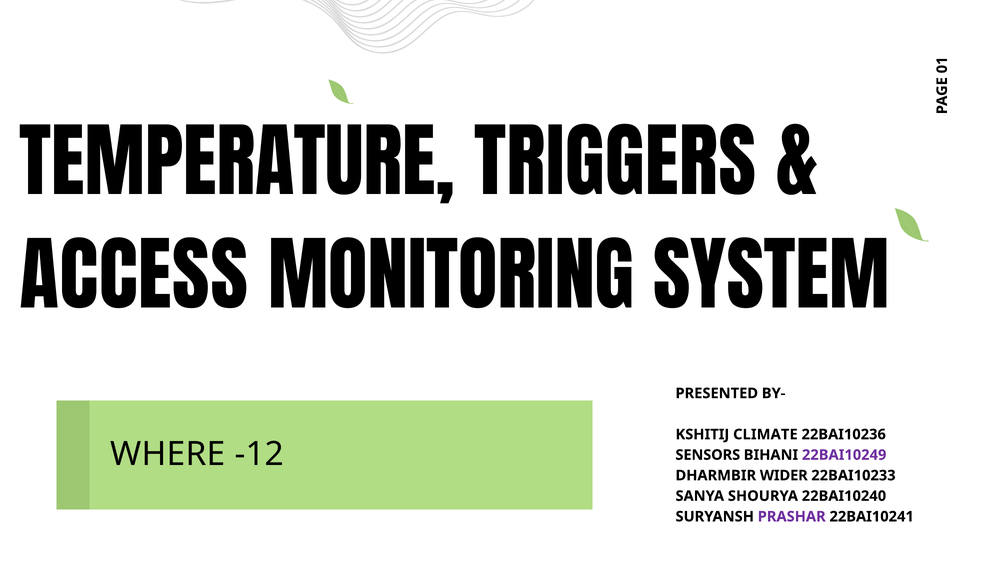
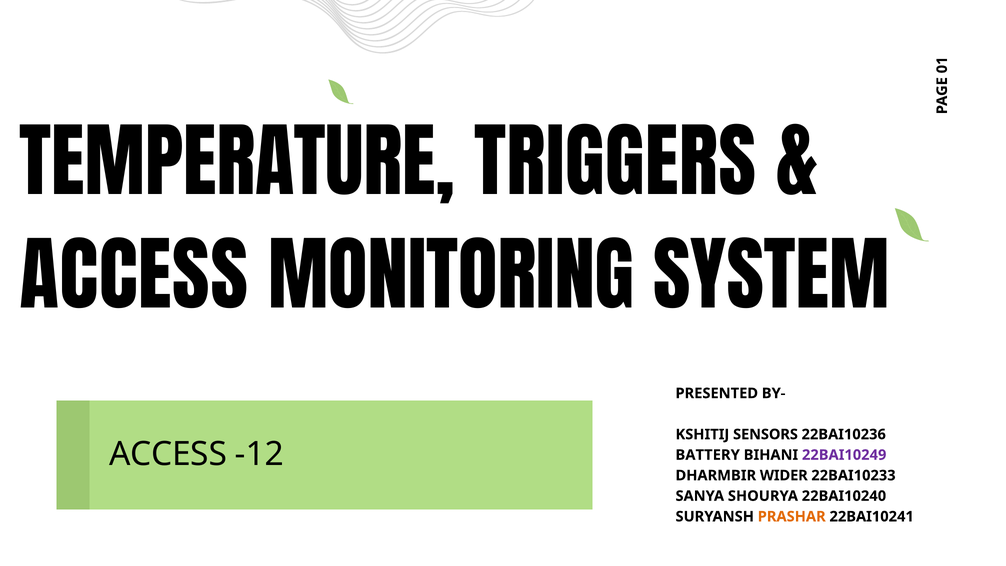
CLIMATE: CLIMATE -> SENSORS (765, 434)
WHERE: WHERE -> ACCESS (168, 454)
SENSORS: SENSORS -> BATTERY (708, 455)
PRASHAR colour: purple -> orange (792, 516)
